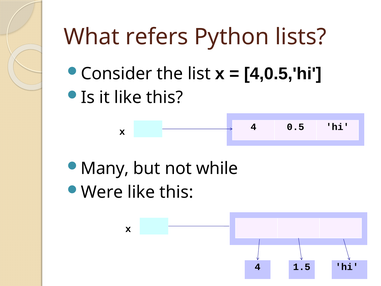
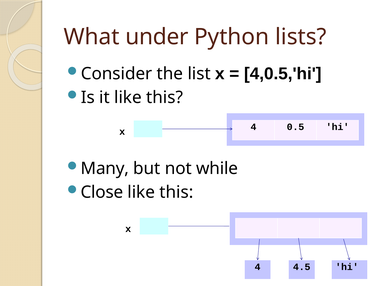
refers: refers -> under (157, 37)
Were: Were -> Close (102, 192)
1.5: 1.5 -> 4.5 (302, 267)
